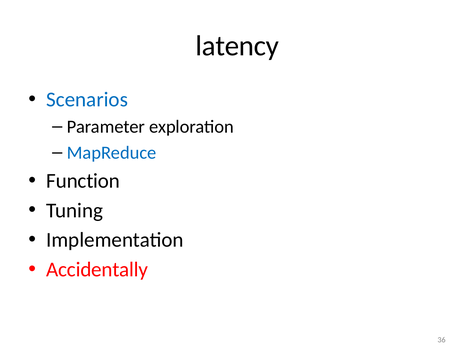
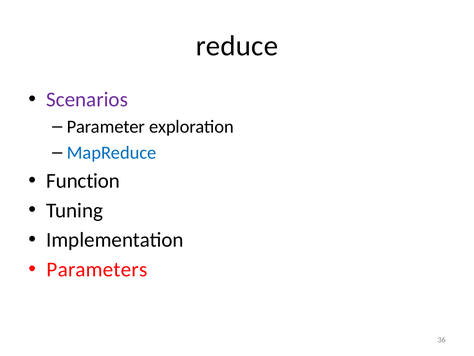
latency: latency -> reduce (237, 46)
Scenarios colour: blue -> purple (87, 99)
Accidentally: Accidentally -> Parameters (97, 269)
